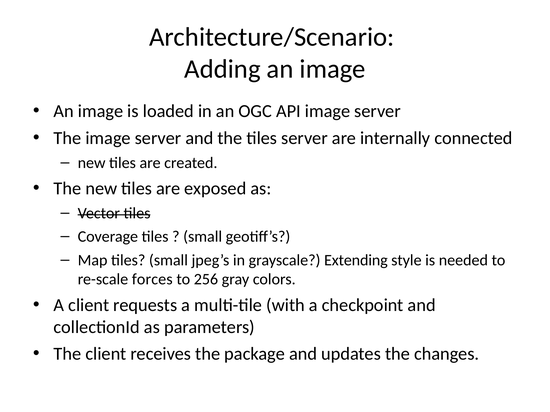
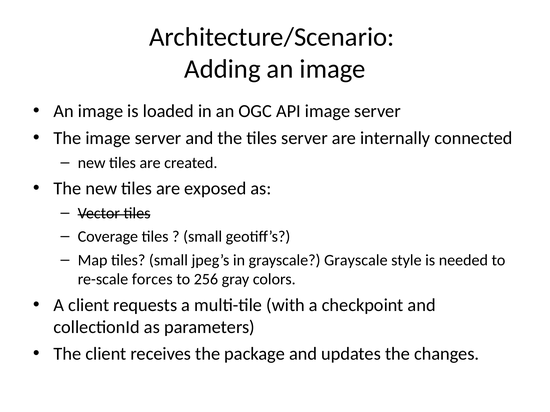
grayscale Extending: Extending -> Grayscale (356, 260)
